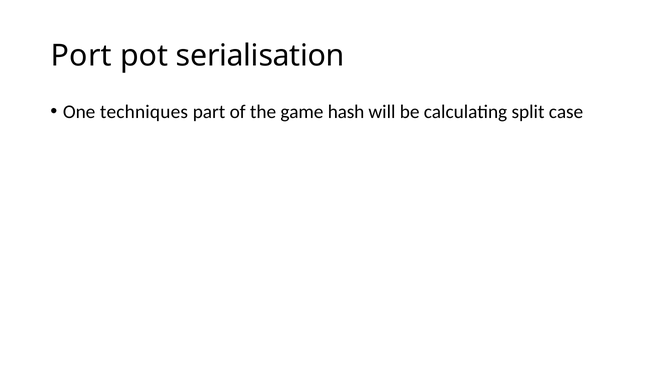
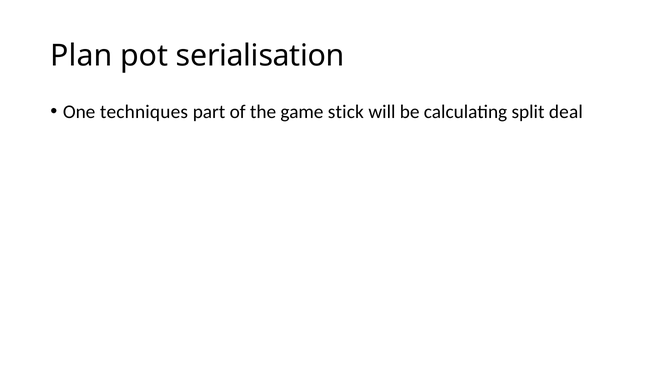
Port: Port -> Plan (81, 56)
hash: hash -> stick (346, 112)
case: case -> deal (566, 112)
